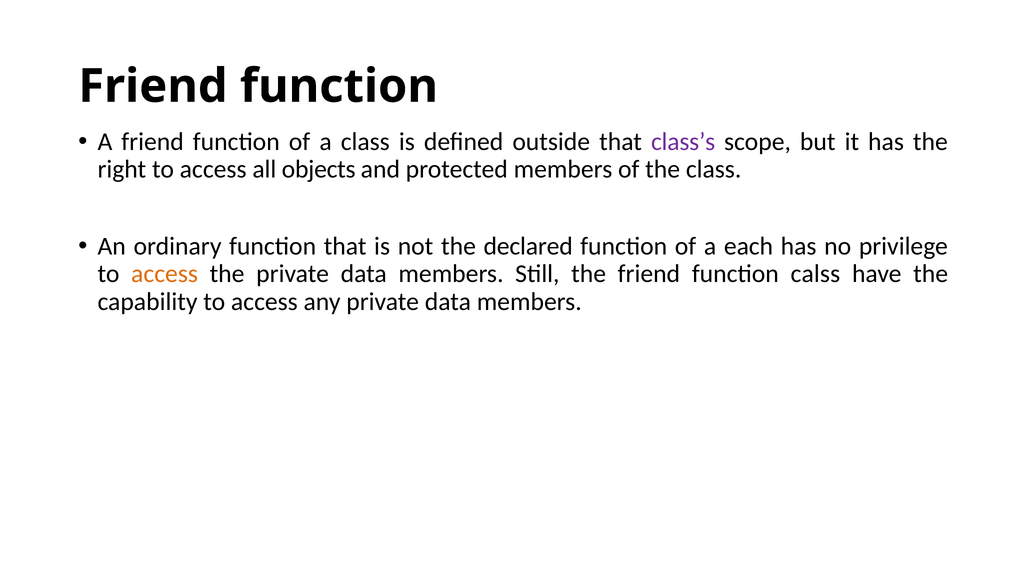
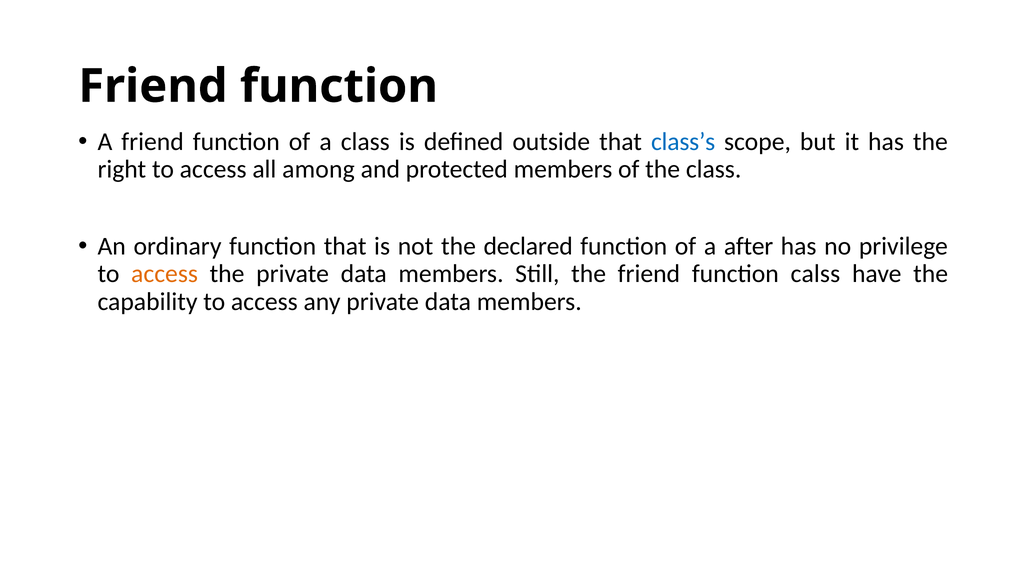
class’s colour: purple -> blue (683, 141)
objects: objects -> among (318, 169)
each: each -> after (749, 246)
